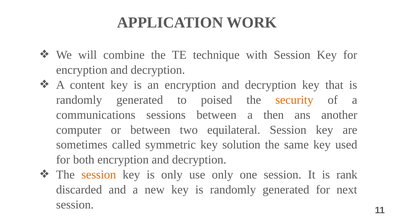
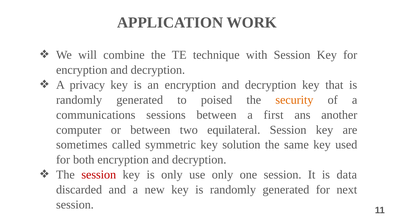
content: content -> privacy (87, 85)
then: then -> first (274, 115)
session colour: orange -> red (99, 174)
rank: rank -> data (347, 174)
